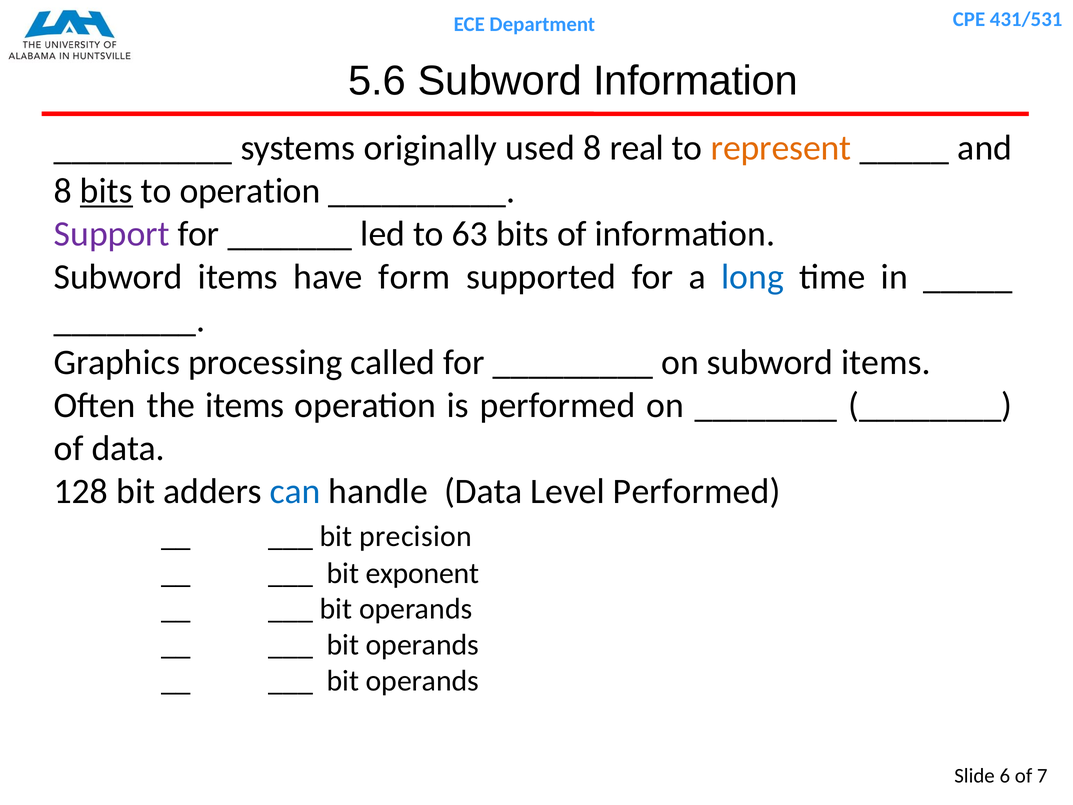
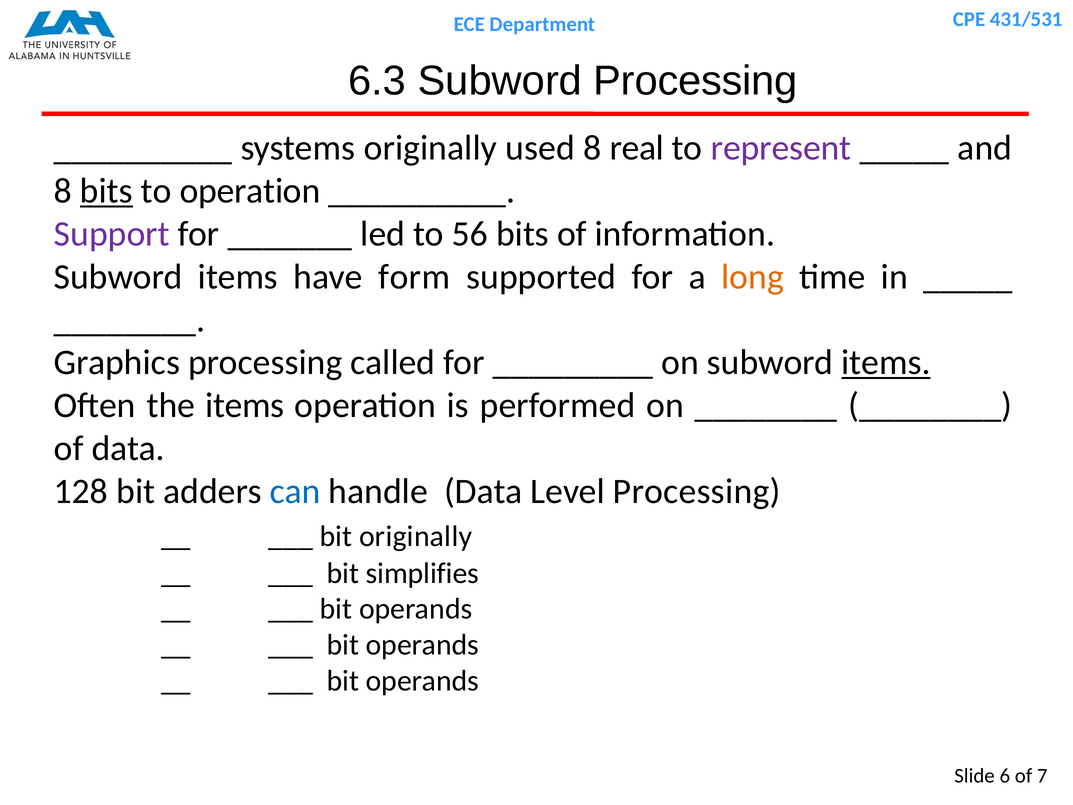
5.6: 5.6 -> 6.3 (377, 81)
Subword Information: Information -> Processing (695, 81)
represent colour: orange -> purple (781, 148)
63: 63 -> 56 (470, 234)
long colour: blue -> orange (753, 277)
items underline: none -> present (886, 363)
Level Performed: Performed -> Processing (697, 491)
bit precision: precision -> originally (416, 536)
exponent: exponent -> simplifies (422, 573)
